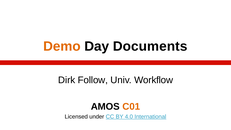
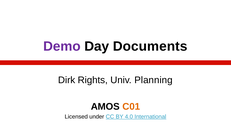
Demo colour: orange -> purple (62, 46)
Follow: Follow -> Rights (93, 80)
Workflow: Workflow -> Planning (154, 80)
